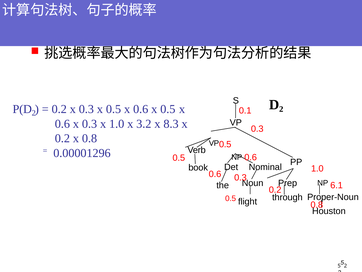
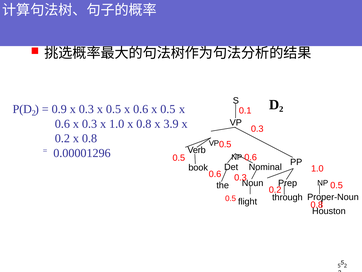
0.2: 0.2 -> 0.9 (59, 109)
1.0 x 3.2: 3.2 -> 0.8 (144, 124)
8.3: 8.3 -> 3.9 (171, 124)
NP 6.1: 6.1 -> 0.5 (337, 185)
